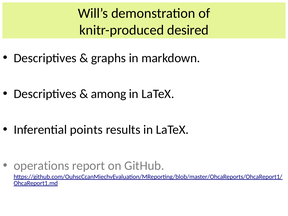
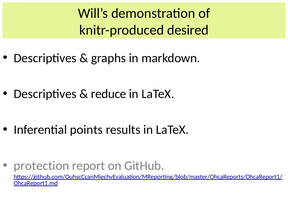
among: among -> reduce (109, 94)
operations: operations -> protection (41, 166)
